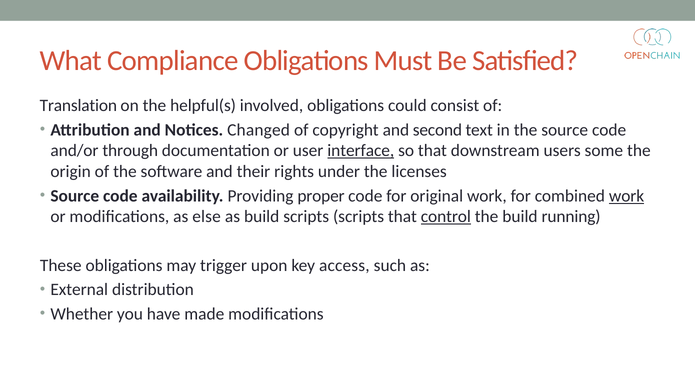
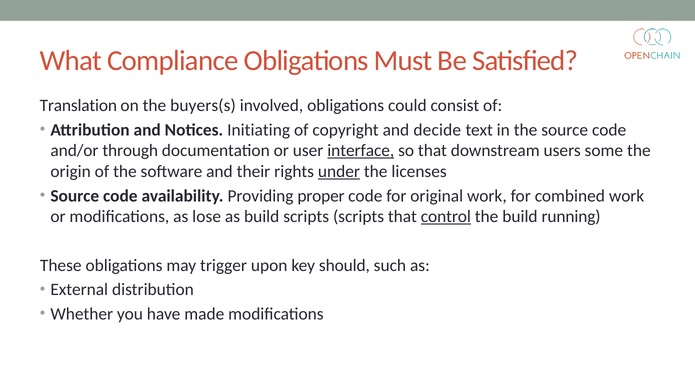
helpful(s: helpful(s -> buyers(s (203, 105)
Changed: Changed -> Initiating (259, 130)
second: second -> decide (437, 130)
under underline: none -> present (339, 171)
work underline: present -> none (627, 196)
else: else -> lose (207, 217)
access: access -> should (344, 265)
